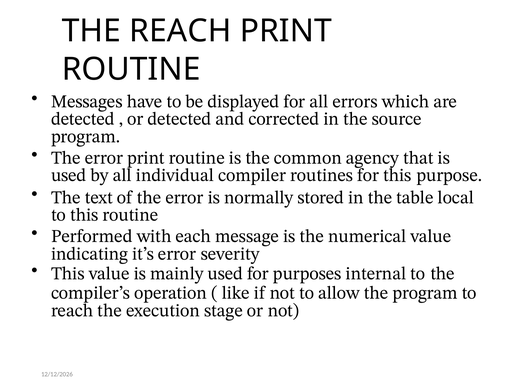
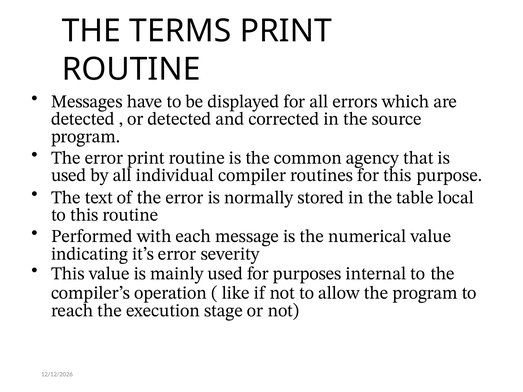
THE REACH: REACH -> TERMS (180, 31)
